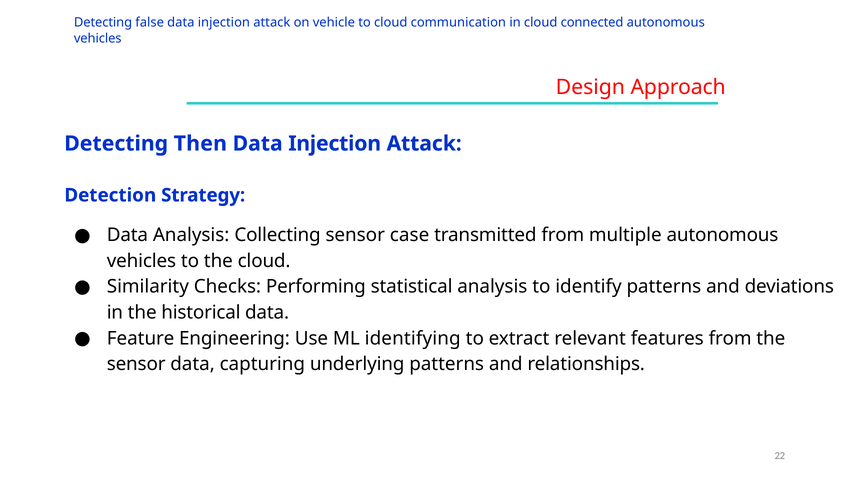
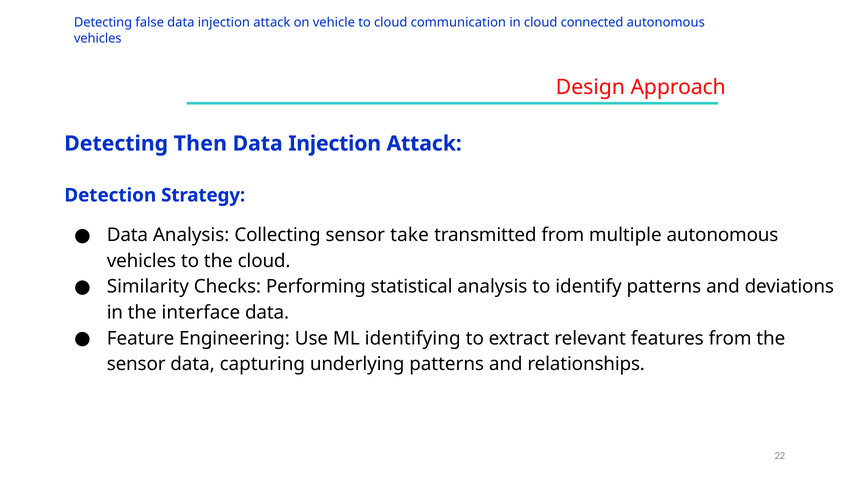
case: case -> take (409, 235)
historical: historical -> interface (201, 313)
